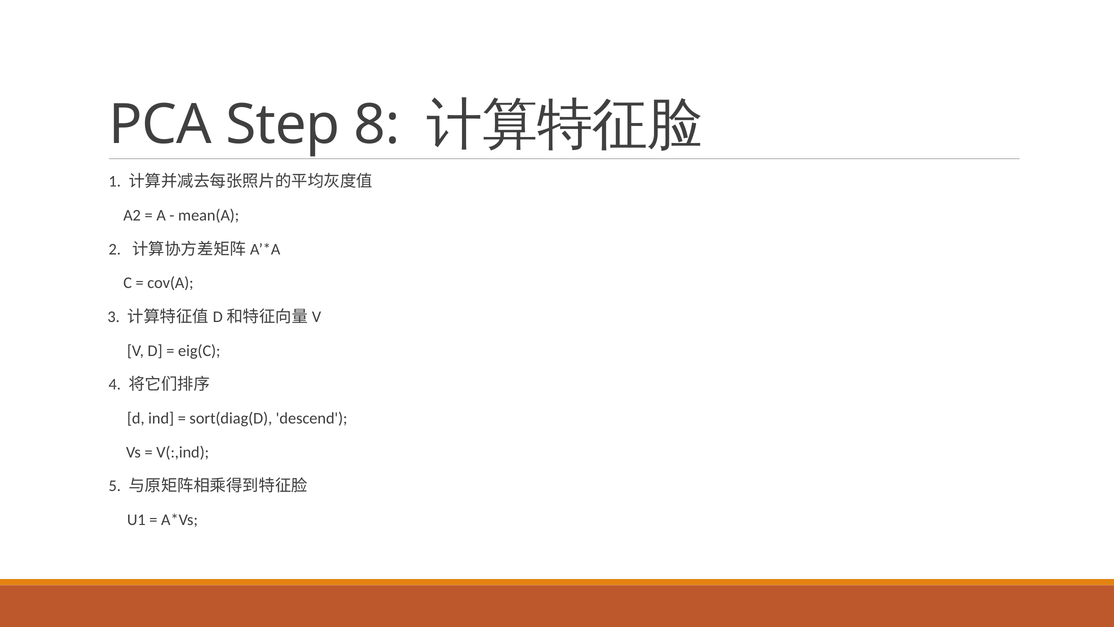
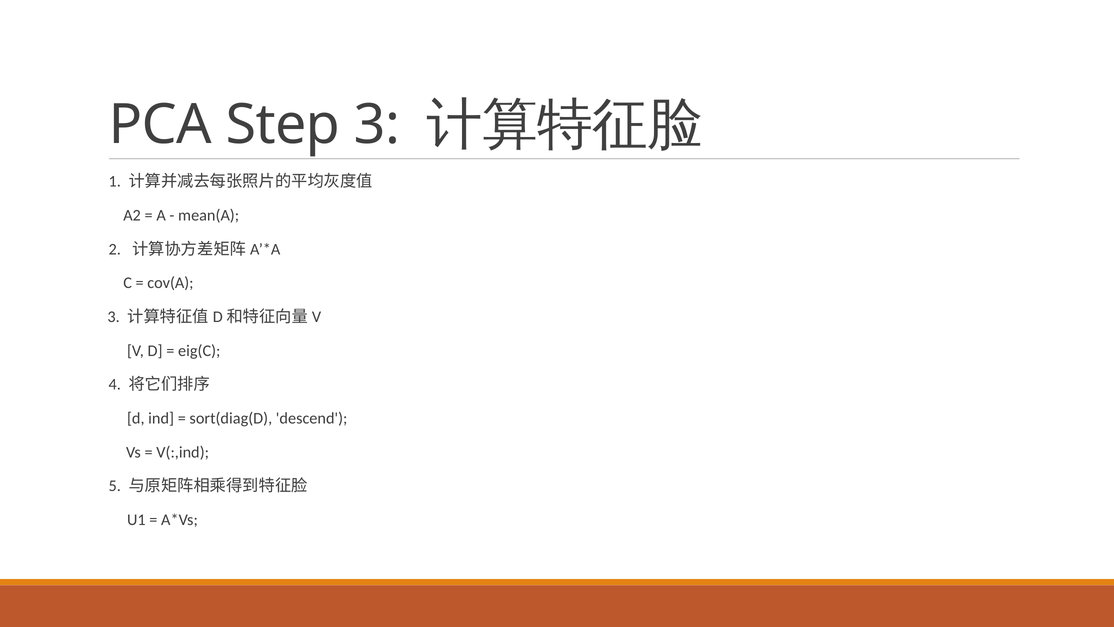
Step 8: 8 -> 3 (377, 125)
